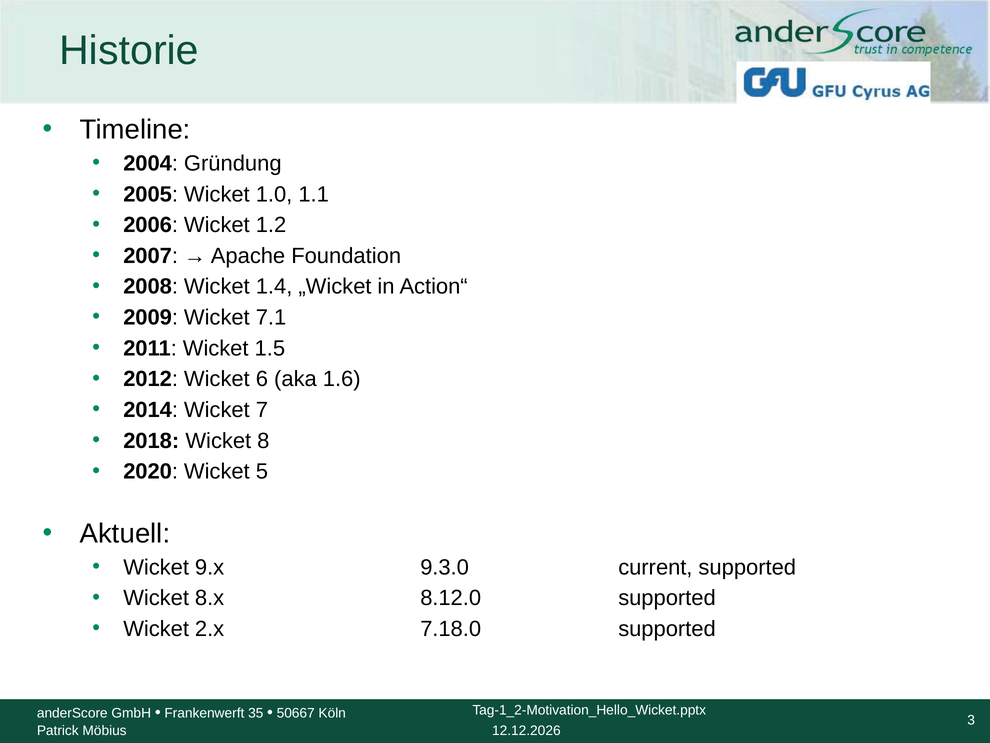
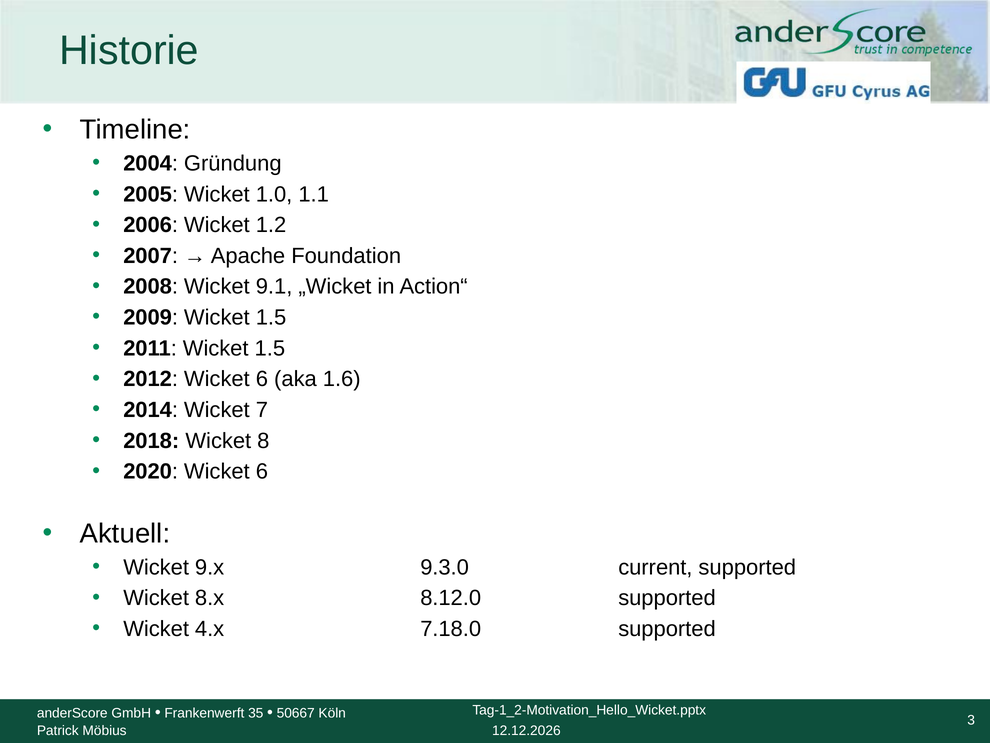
1.4: 1.4 -> 9.1 (274, 287)
2009 Wicket 7.1: 7.1 -> 1.5 (271, 317)
2020 Wicket 5: 5 -> 6 (262, 471)
2.x: 2.x -> 4.x (210, 629)
